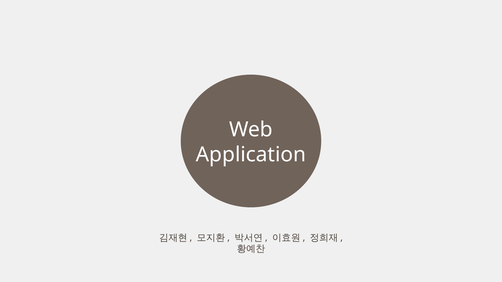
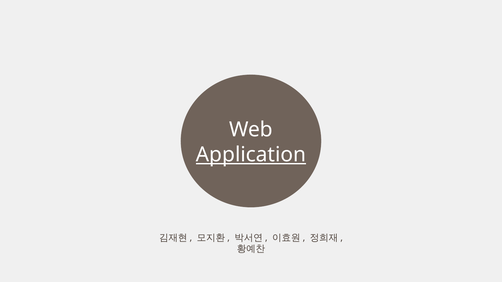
Application underline: none -> present (251, 155)
